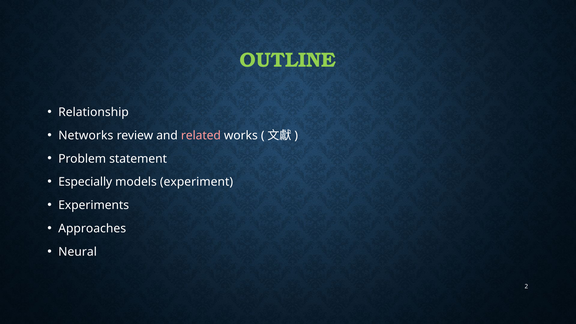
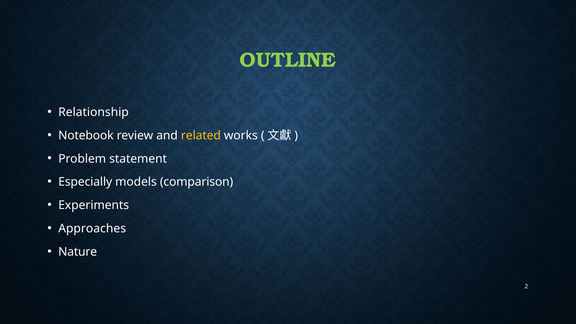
Networks: Networks -> Notebook (86, 135)
related colour: pink -> yellow (201, 135)
experiment: experiment -> comparison (197, 182)
Neural: Neural -> Nature (78, 252)
